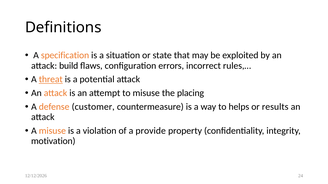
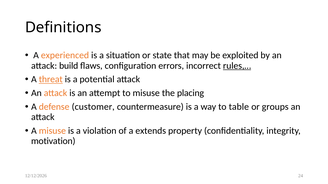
specification: specification -> experienced (65, 55)
rules,… underline: none -> present (237, 66)
helps: helps -> table (239, 107)
results: results -> groups (275, 107)
provide: provide -> extends (151, 131)
